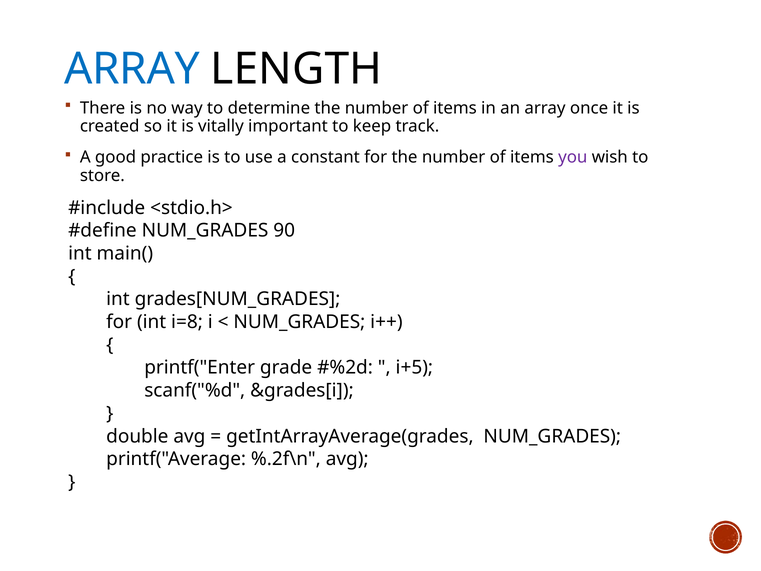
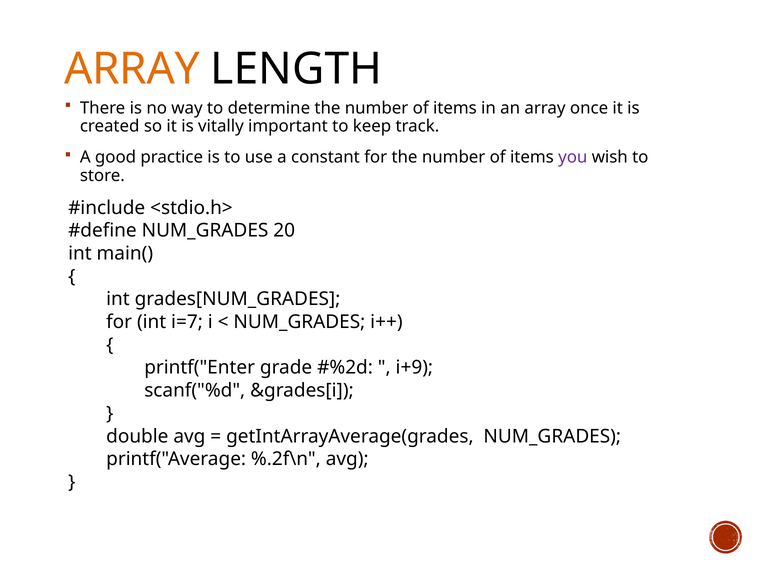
ARRAY colour: blue -> orange (132, 69)
90: 90 -> 20 (284, 231)
i=8: i=8 -> i=7 (187, 322)
i+5: i+5 -> i+9 (414, 368)
